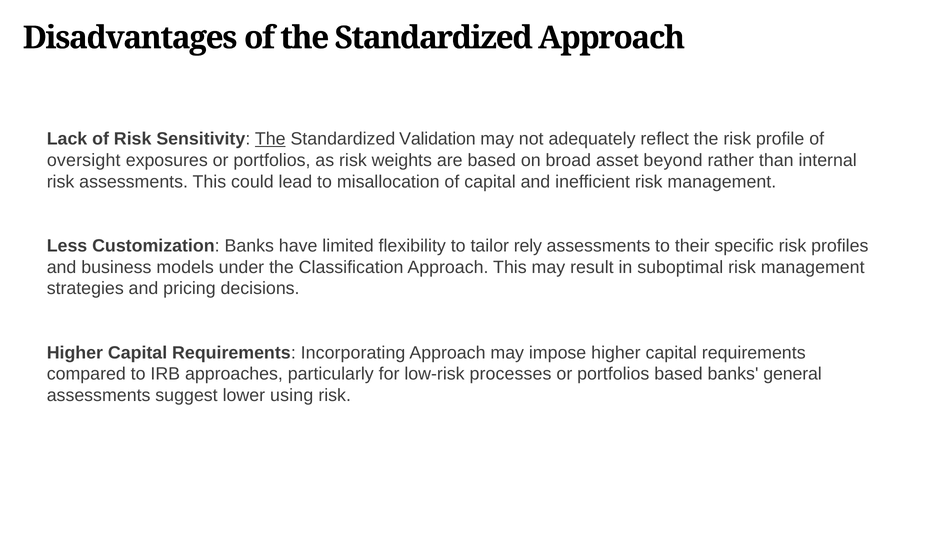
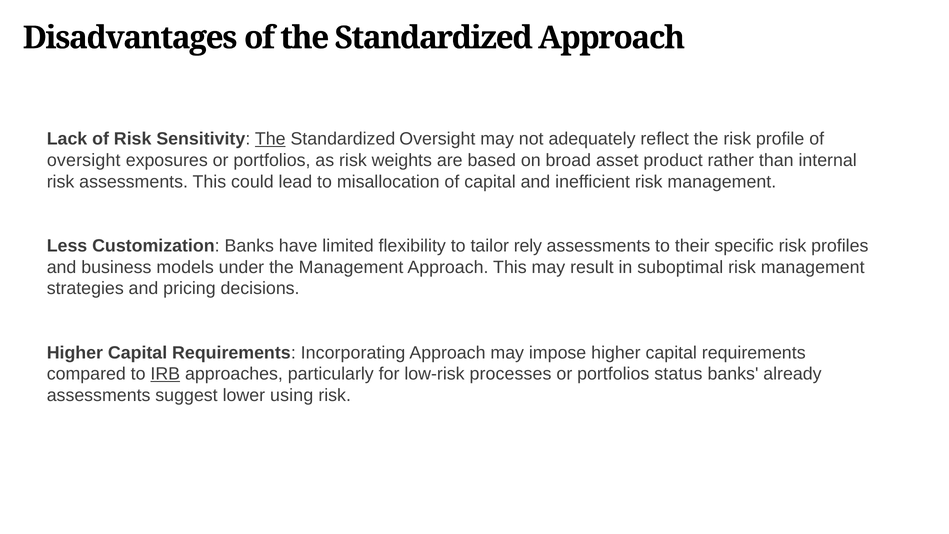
Standardized Validation: Validation -> Oversight (437, 139)
beyond: beyond -> product (673, 160)
the Classification: Classification -> Management (351, 267)
IRB underline: none -> present (165, 374)
portfolios based: based -> status (678, 374)
general: general -> already (792, 374)
